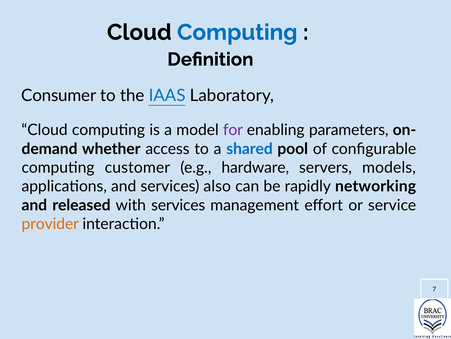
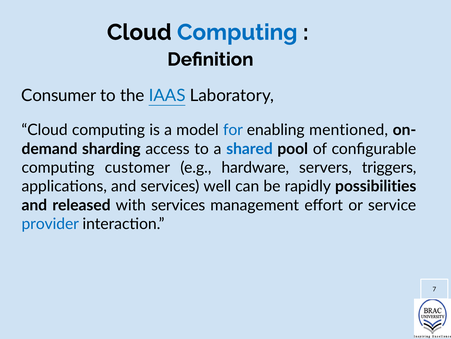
for colour: purple -> blue (233, 130)
parameters: parameters -> mentioned (349, 130)
whether: whether -> sharding (111, 149)
models: models -> triggers (389, 167)
also: also -> well (217, 186)
networking: networking -> possibilities (376, 186)
provider colour: orange -> blue (50, 224)
